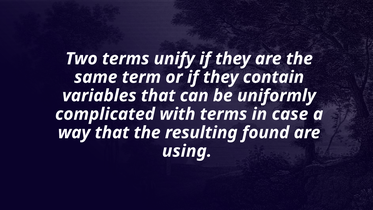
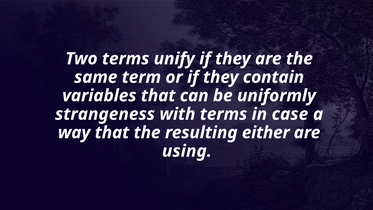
complicated: complicated -> strangeness (105, 114)
found: found -> either (266, 132)
